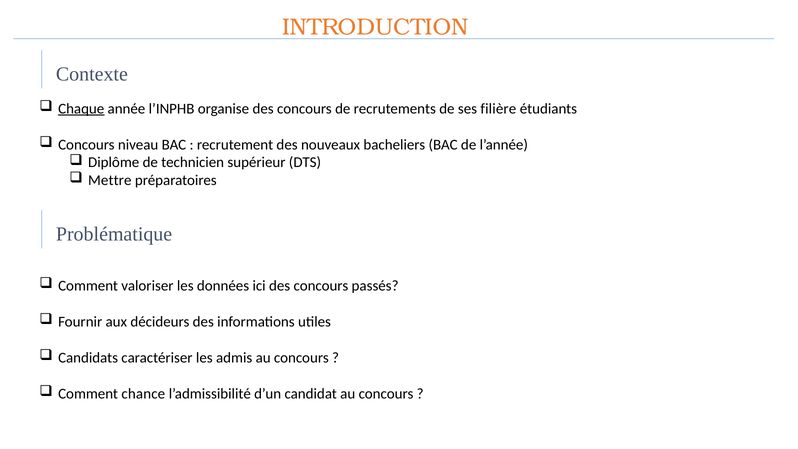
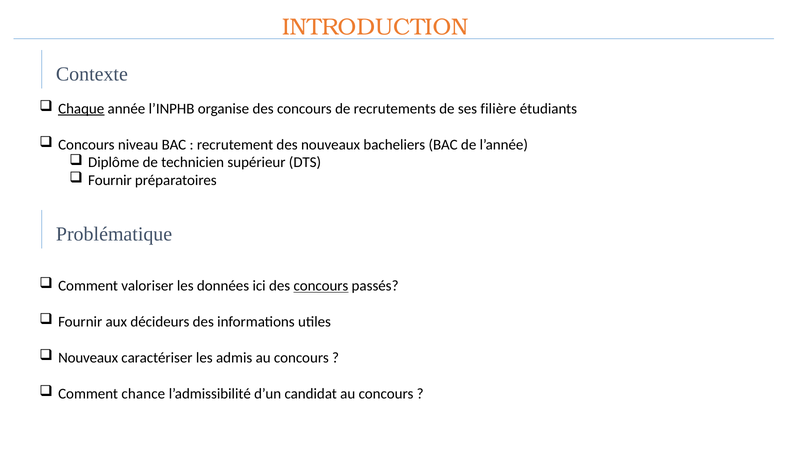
Mettre: Mettre -> Fournir (110, 180)
concours underline: none -> present (321, 286)
Candidats: Candidats -> Nouveaux (88, 358)
